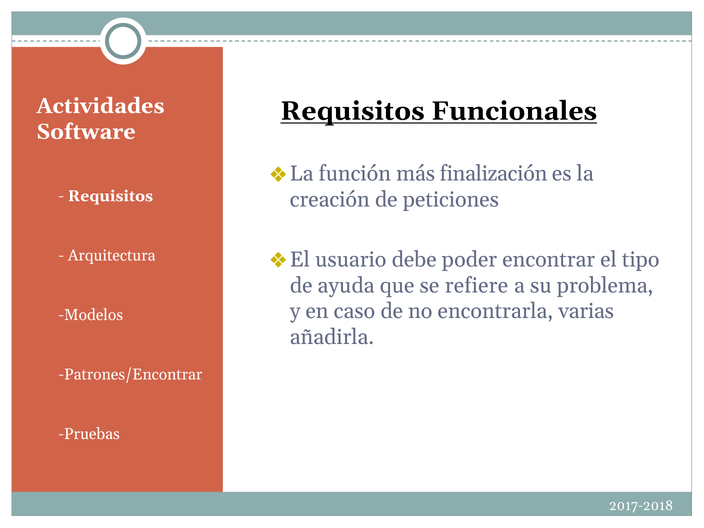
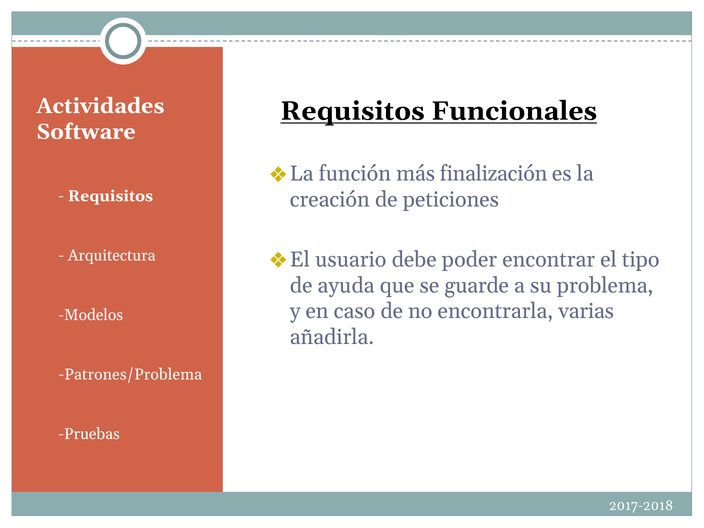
refiere: refiere -> guarde (477, 285)
Patrones/Encontrar: Patrones/Encontrar -> Patrones/Problema (130, 375)
